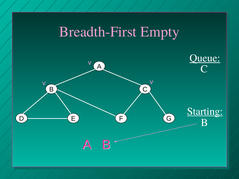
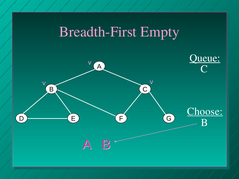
Starting: Starting -> Choose (205, 112)
